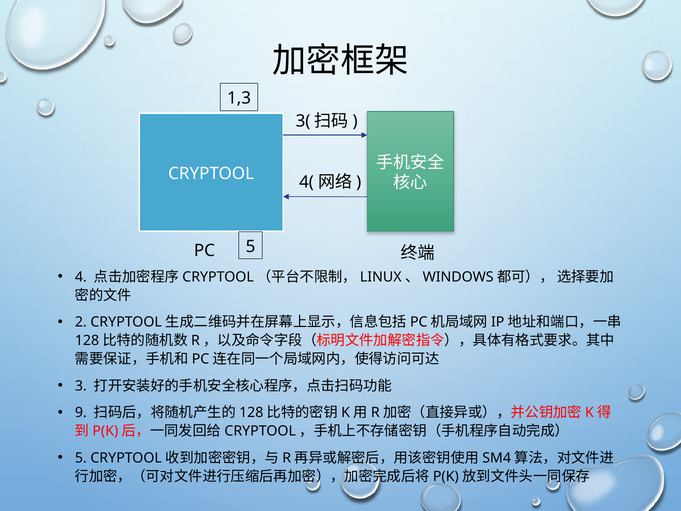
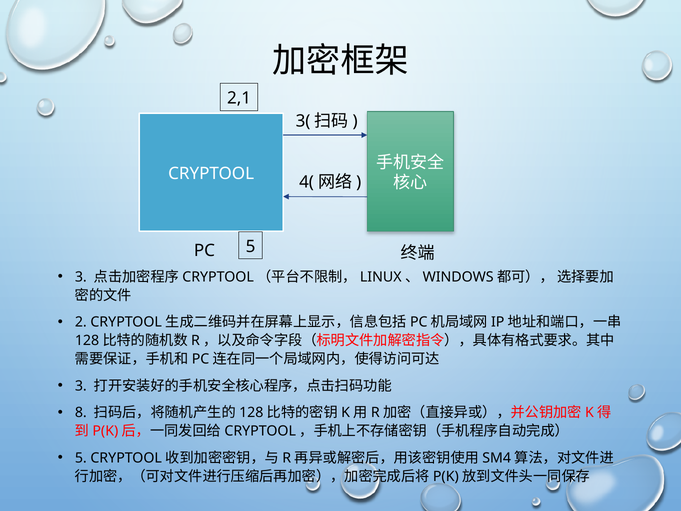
1,3: 1,3 -> 2,1 (239, 98)
4: 4 -> 3 (81, 277)
9: 9 -> 8 (81, 412)
